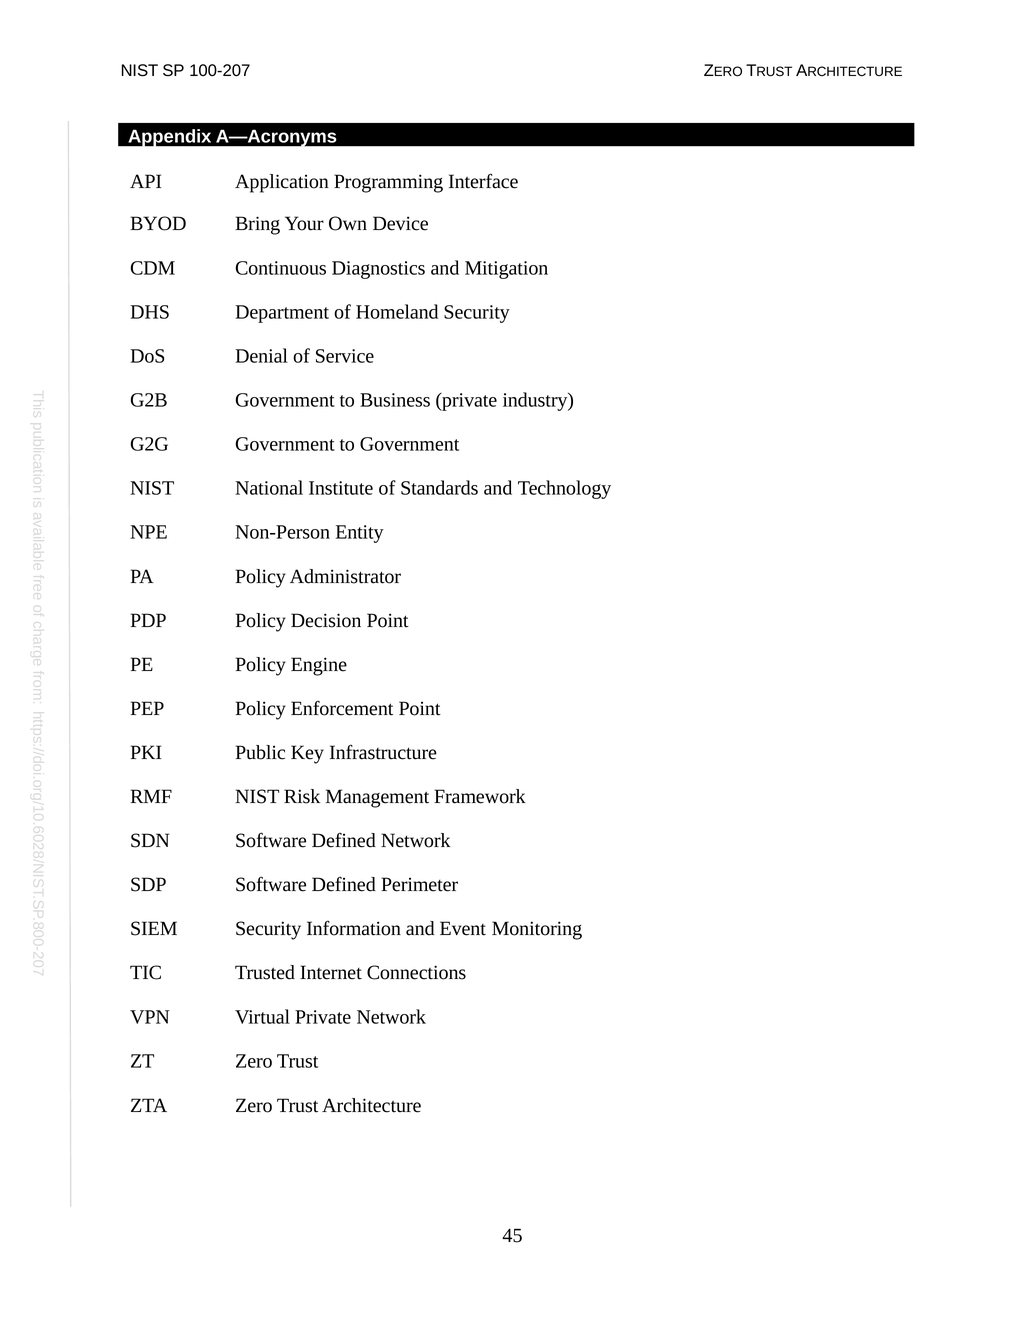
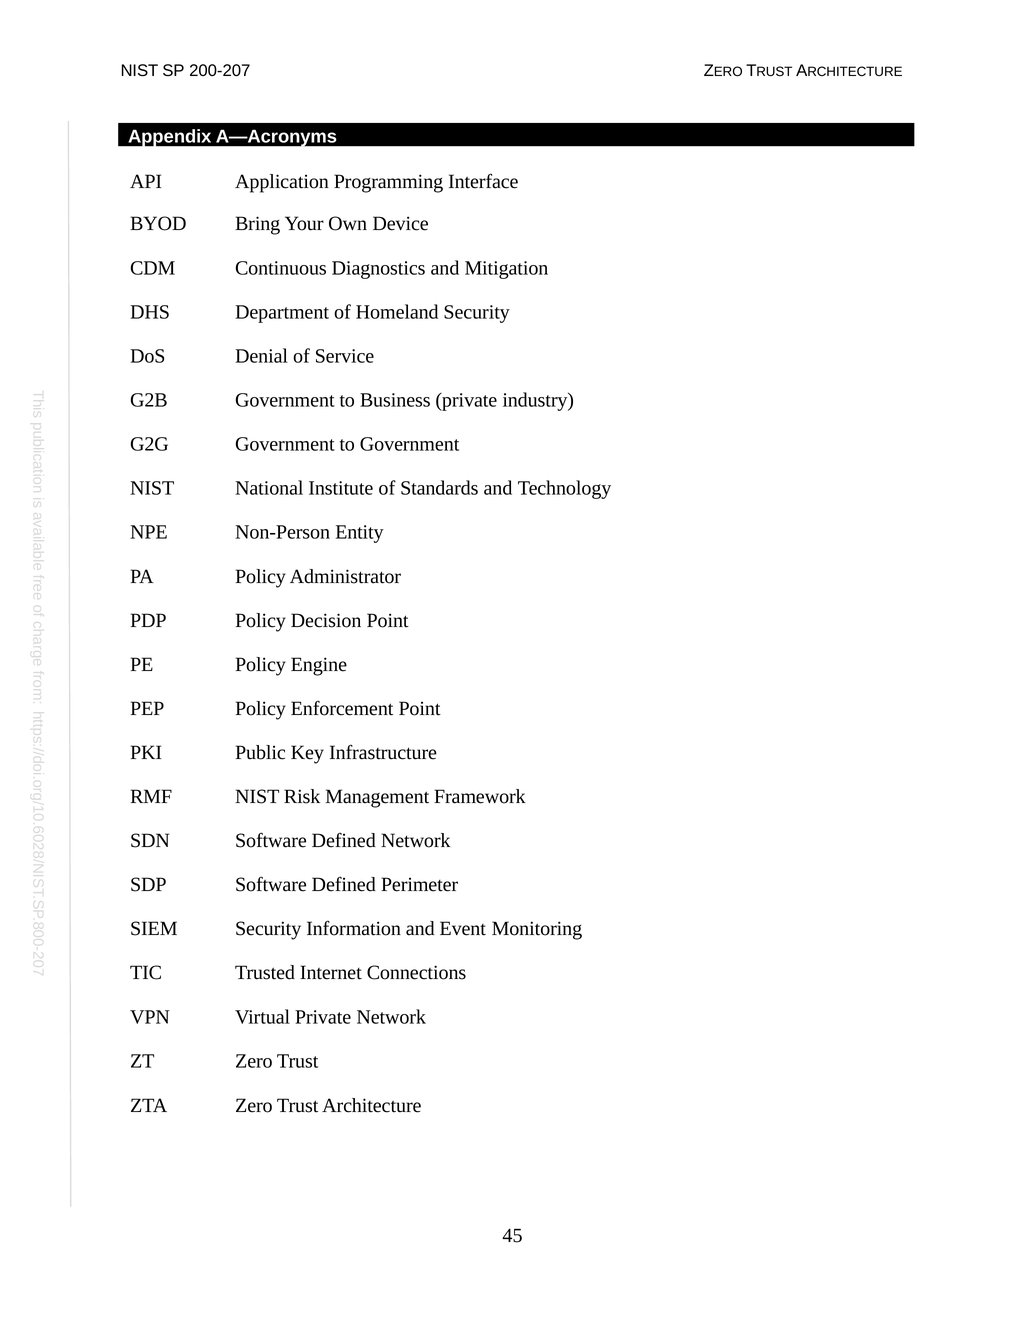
100-207: 100-207 -> 200-207 (220, 71)
